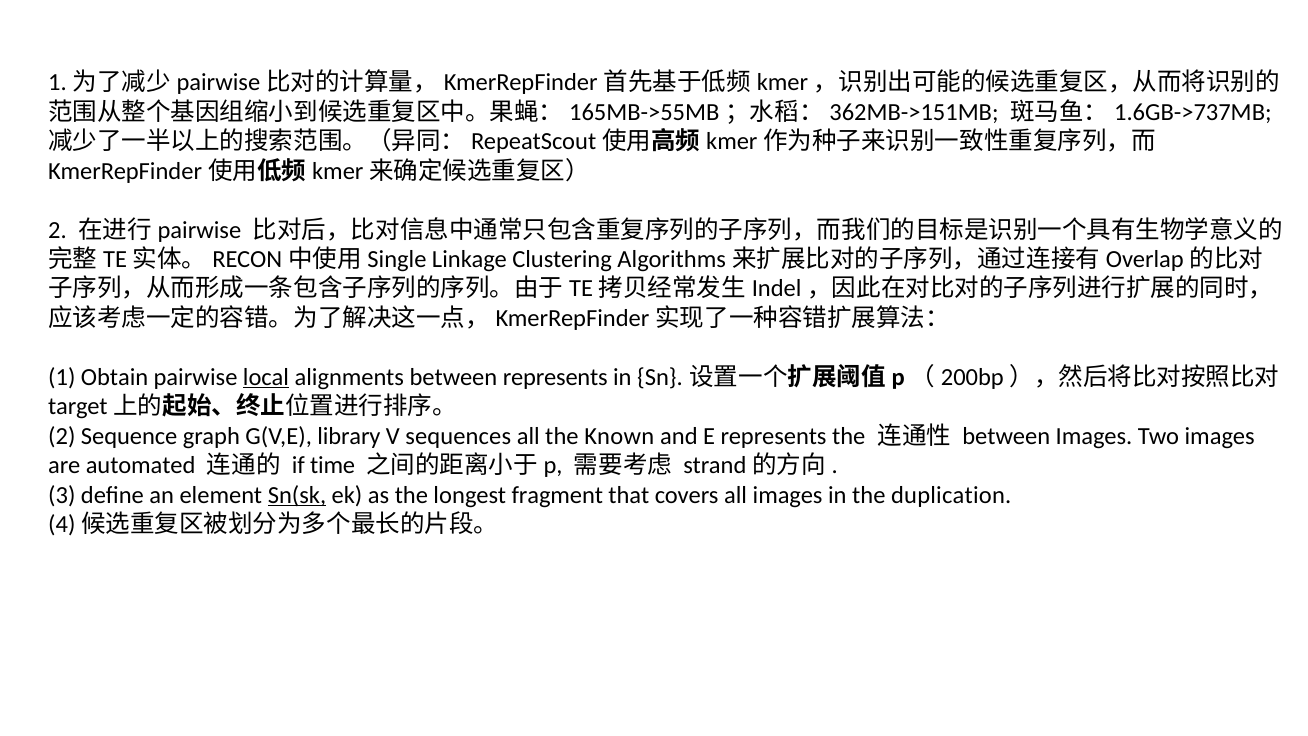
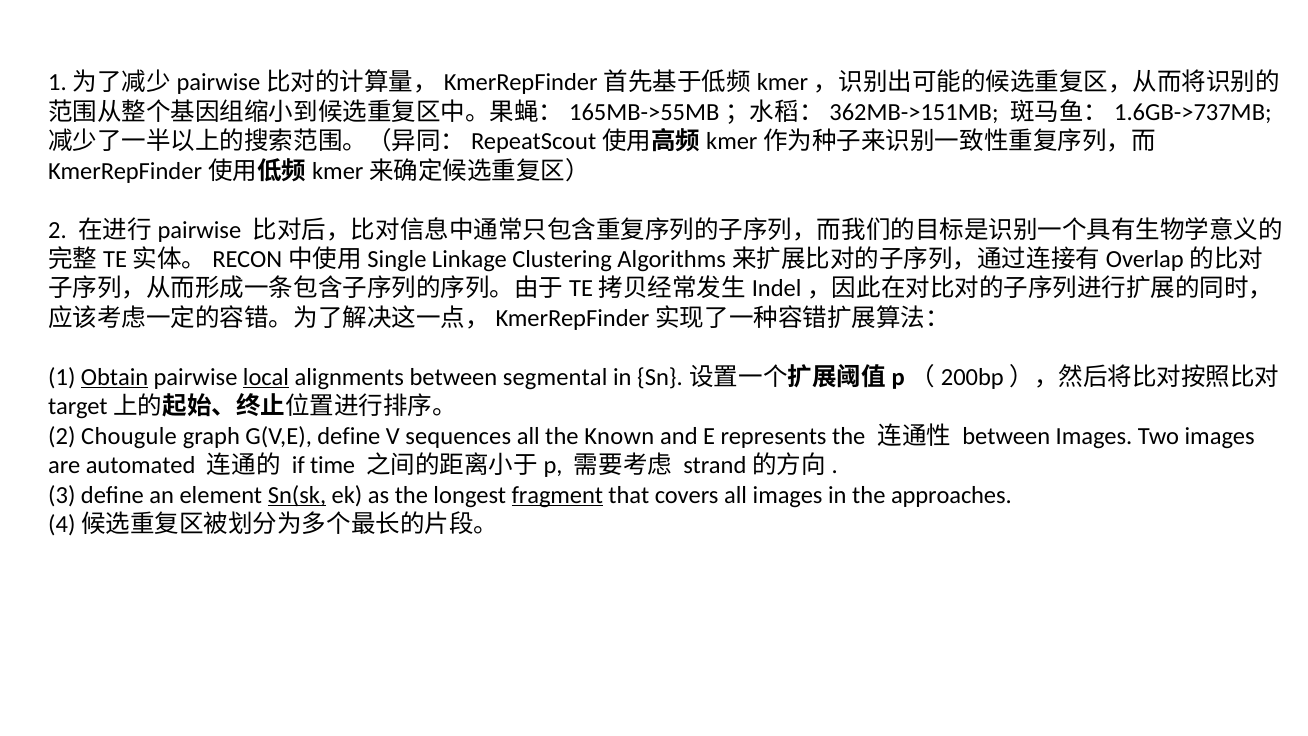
Obtain underline: none -> present (115, 377)
between represents: represents -> segmental (555, 377)
Sequence: Sequence -> Chougule (129, 436)
G(V,E library: library -> define (349, 436)
fragment underline: none -> present (557, 495)
duplication: duplication -> approaches (951, 495)
